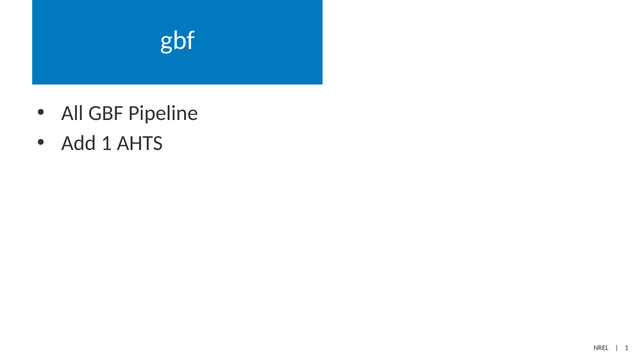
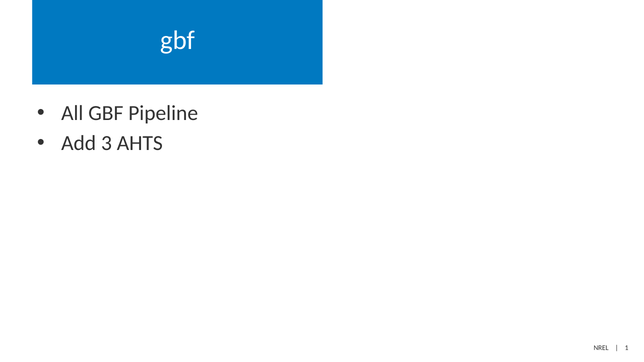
Add 1: 1 -> 3 (106, 143)
